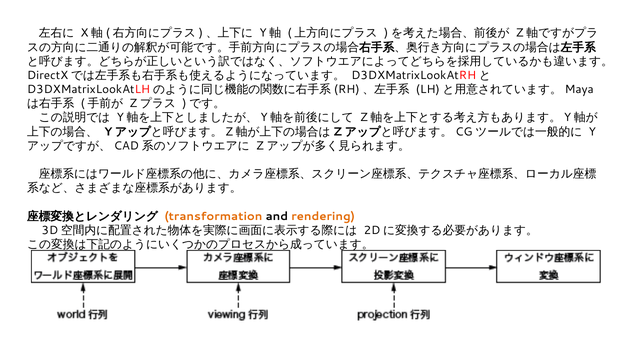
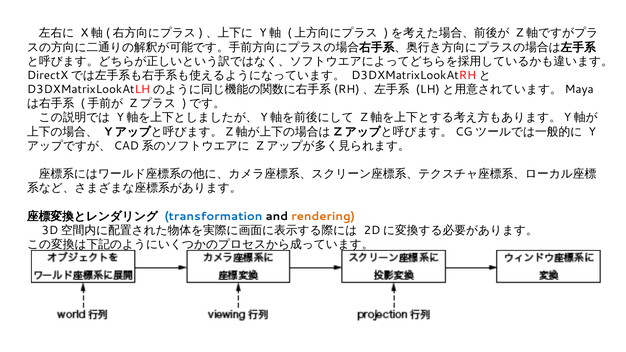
transformation colour: orange -> blue (213, 216)
